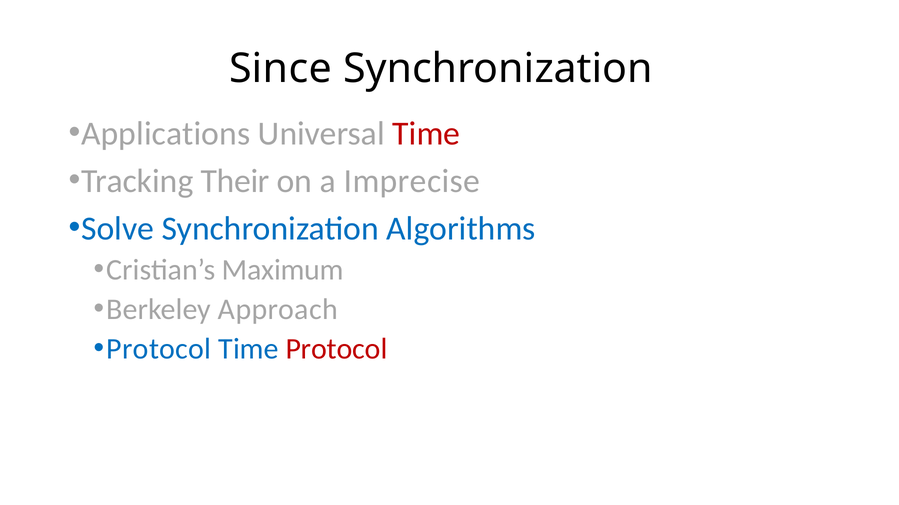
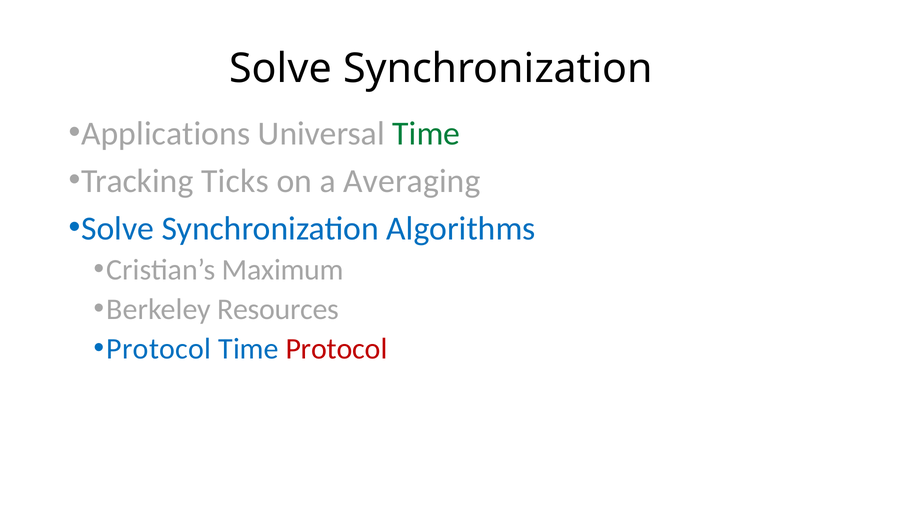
Since: Since -> Solve (281, 69)
Time colour: red -> green (426, 134)
Their: Their -> Ticks (235, 181)
Imprecise: Imprecise -> Averaging (412, 181)
Approach: Approach -> Resources (278, 310)
